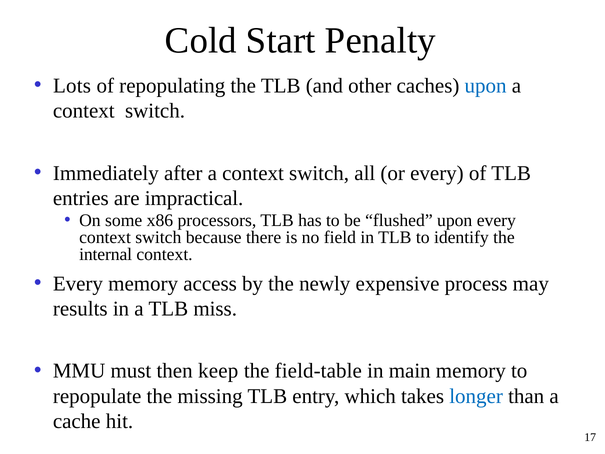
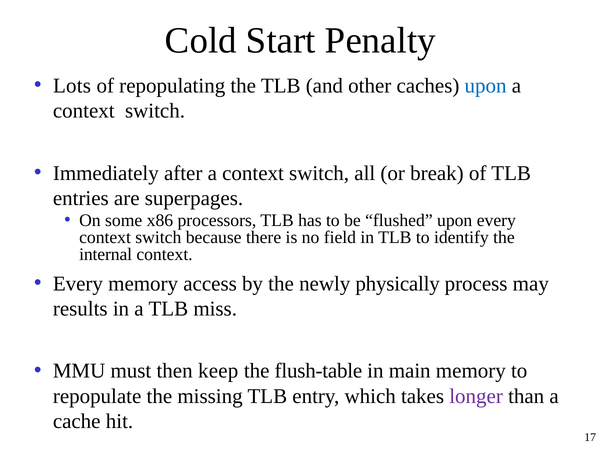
or every: every -> break (437, 173)
impractical: impractical -> superpages (194, 198)
expensive: expensive -> physically (398, 283)
field-table: field-table -> flush-table (318, 371)
longer colour: blue -> purple (476, 396)
